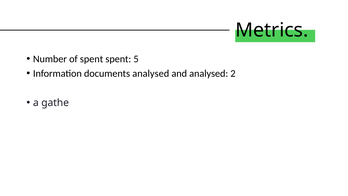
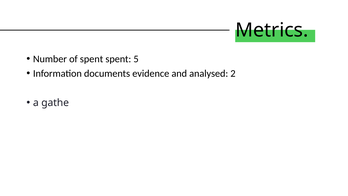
documents analysed: analysed -> evidence (151, 73)
